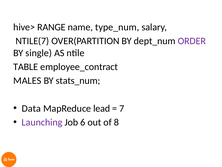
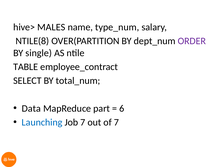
RANGE: RANGE -> MALES (51, 27)
NTILE(7: NTILE(7 -> NTILE(8 (32, 41)
MALES: MALES -> SELECT (27, 80)
stats_num: stats_num -> total_num (78, 80)
lead: lead -> part (102, 108)
7: 7 -> 6 (122, 108)
Launching colour: purple -> blue (42, 122)
Job 6: 6 -> 7 (83, 122)
of 8: 8 -> 7 (116, 122)
